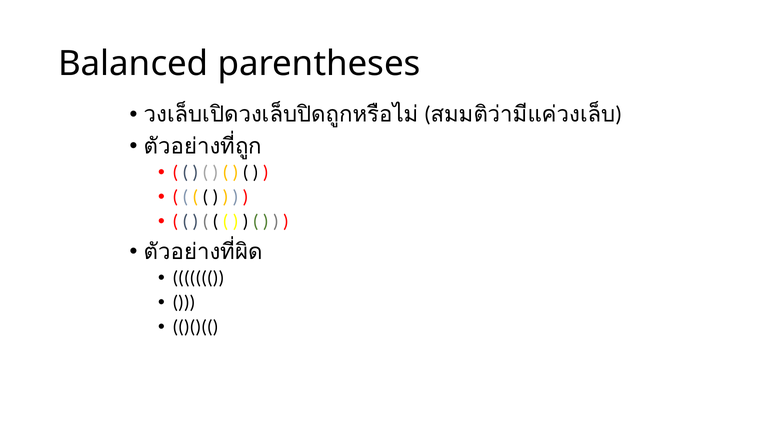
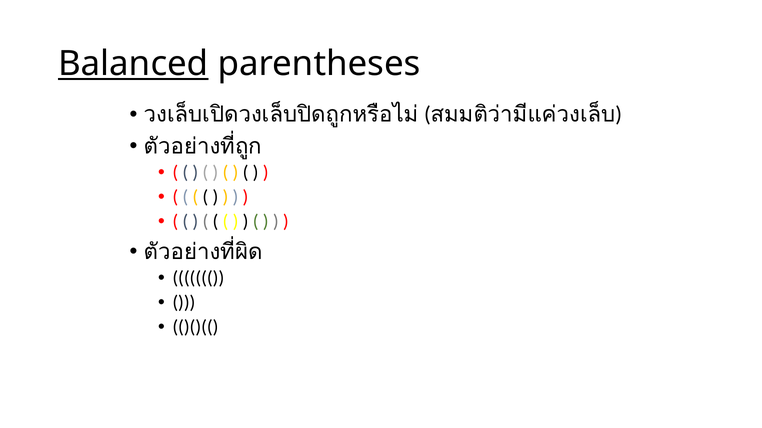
Balanced underline: none -> present (133, 64)
